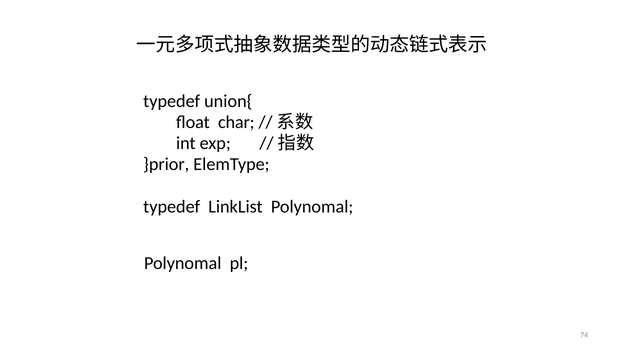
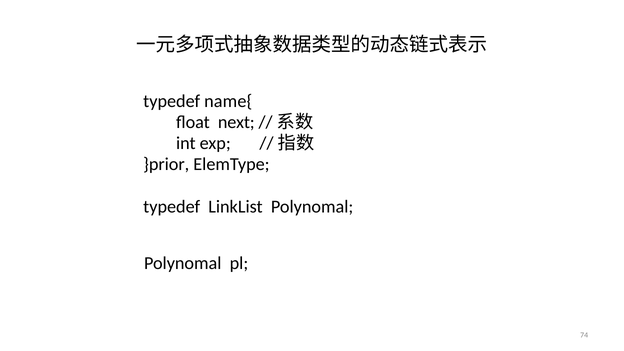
union{: union{ -> name{ (228, 101)
char: char -> next (236, 122)
